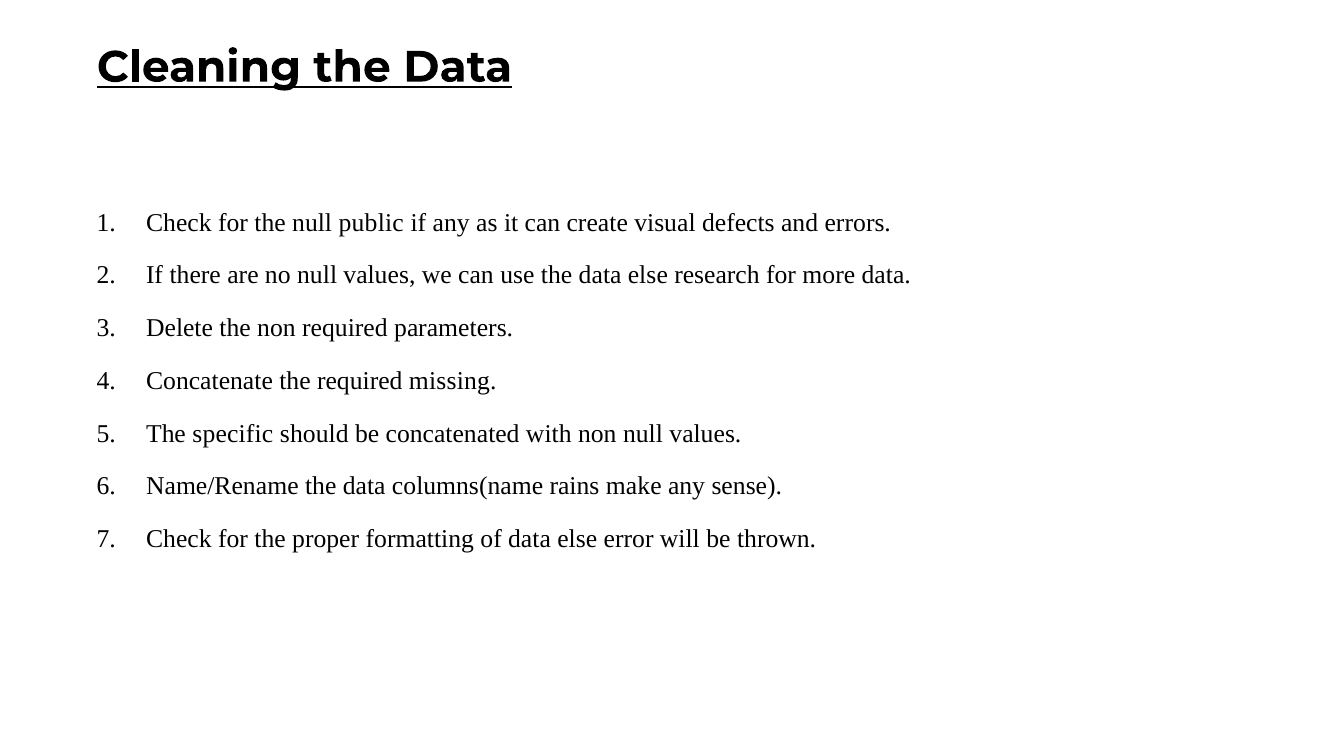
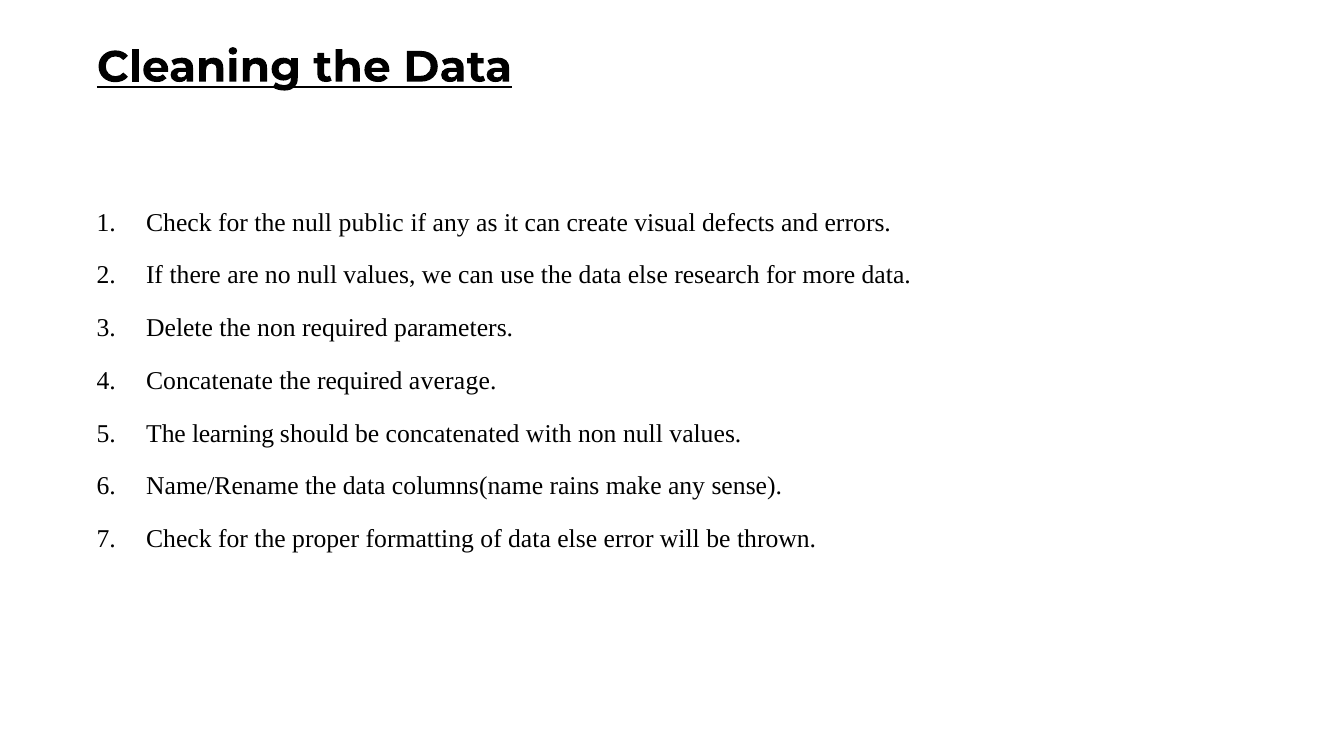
missing: missing -> average (453, 381)
specific: specific -> learning (233, 434)
